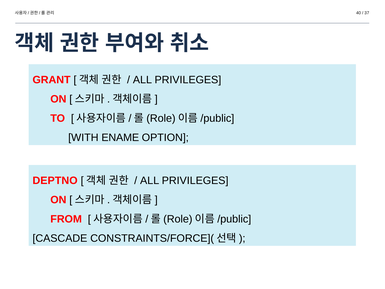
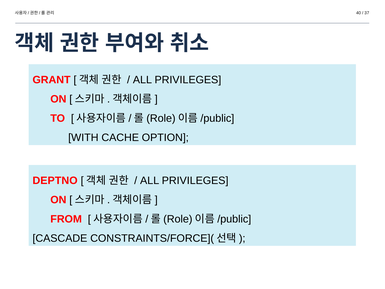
ENAME: ENAME -> CACHE (120, 137)
